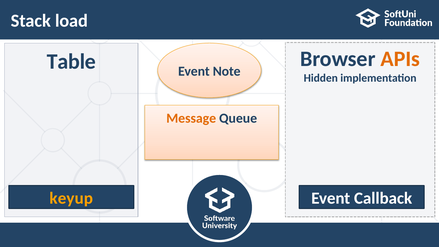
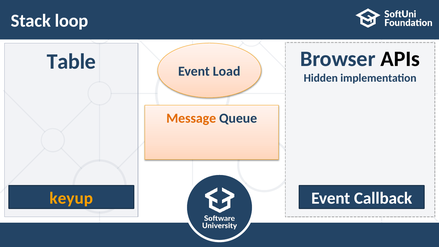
load: load -> loop (72, 21)
APIs colour: orange -> black (400, 59)
Note: Note -> Load (227, 71)
